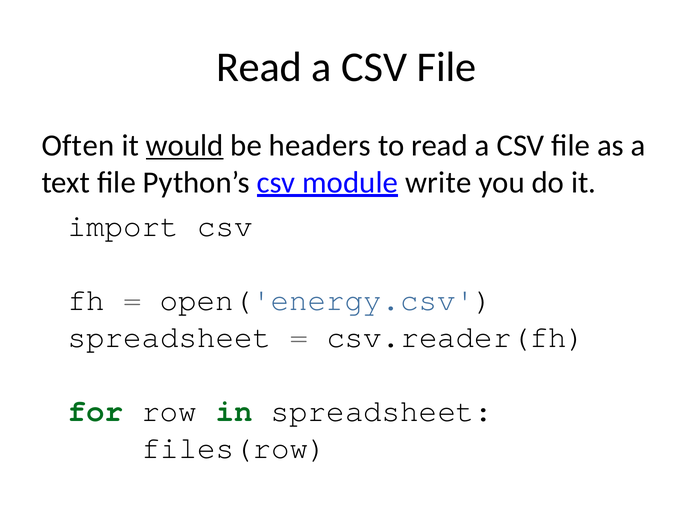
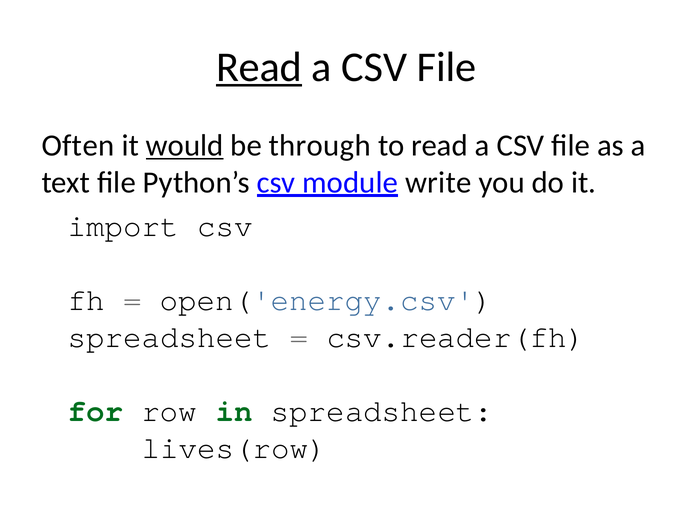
Read underline: none -> present (259, 67)
headers: headers -> through (320, 145)
files(row: files(row -> lives(row (234, 448)
